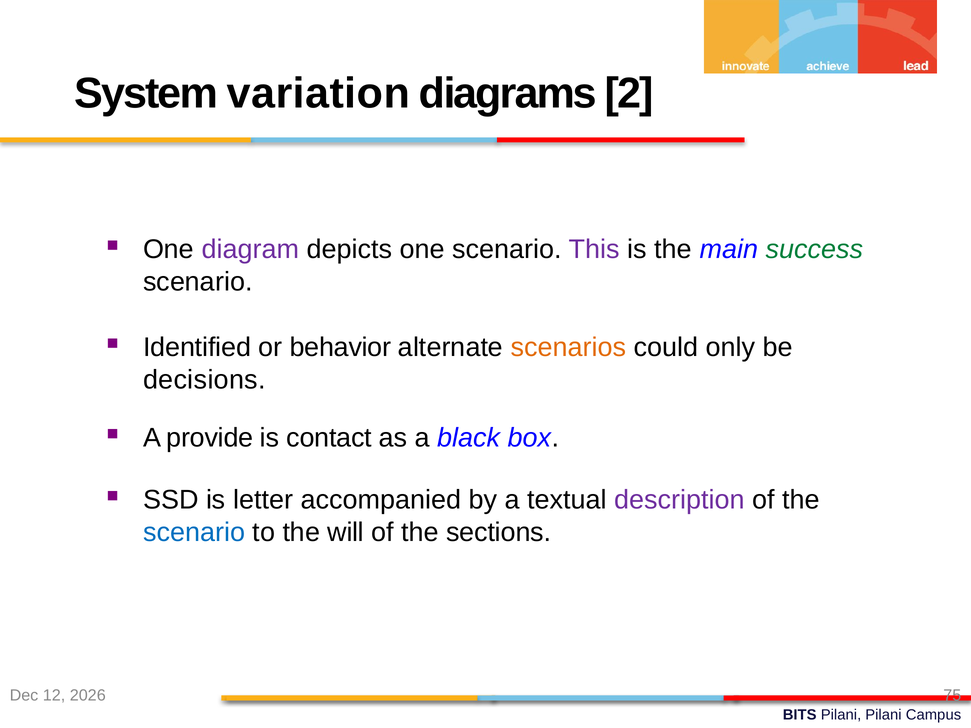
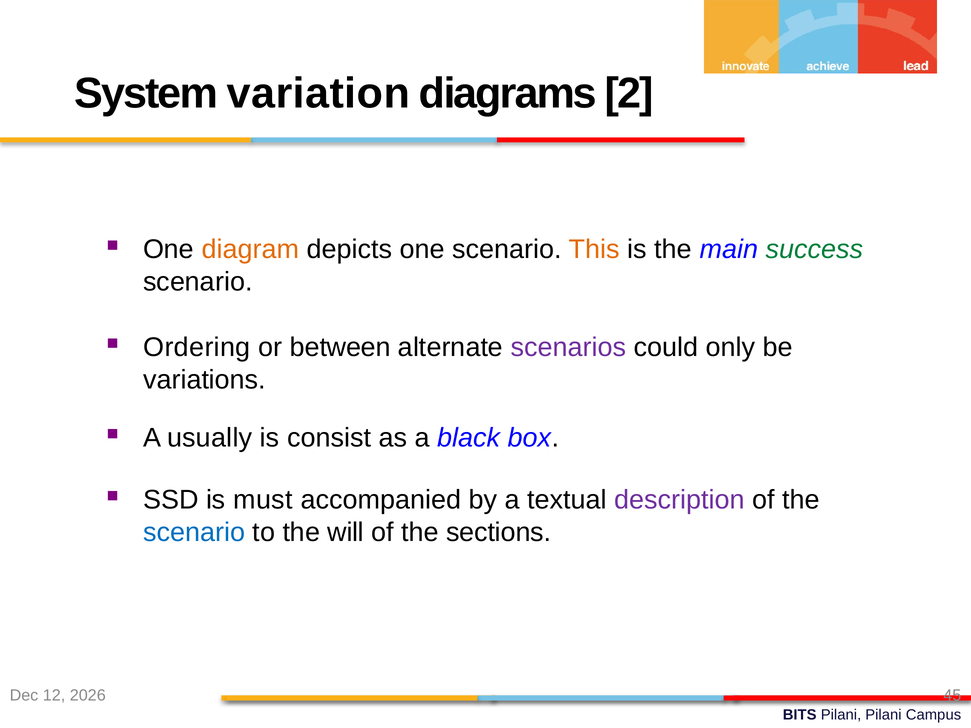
diagram colour: purple -> orange (250, 249)
This colour: purple -> orange (594, 249)
Identified: Identified -> Ordering (197, 347)
behavior: behavior -> between (340, 347)
scenarios colour: orange -> purple (568, 347)
decisions: decisions -> variations (204, 380)
provide: provide -> usually (210, 438)
contact: contact -> consist (329, 438)
letter: letter -> must (263, 500)
75: 75 -> 45 (952, 695)
